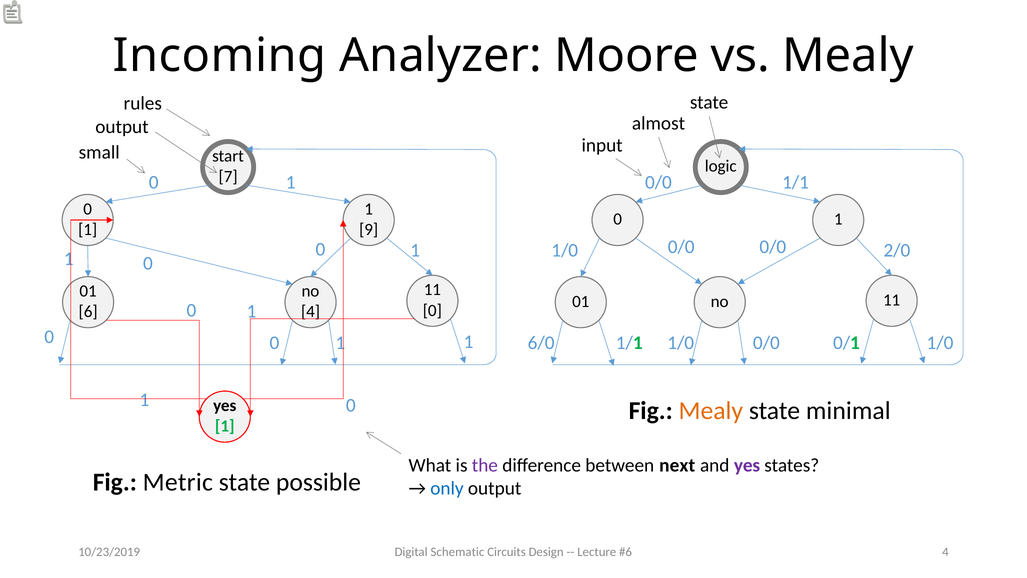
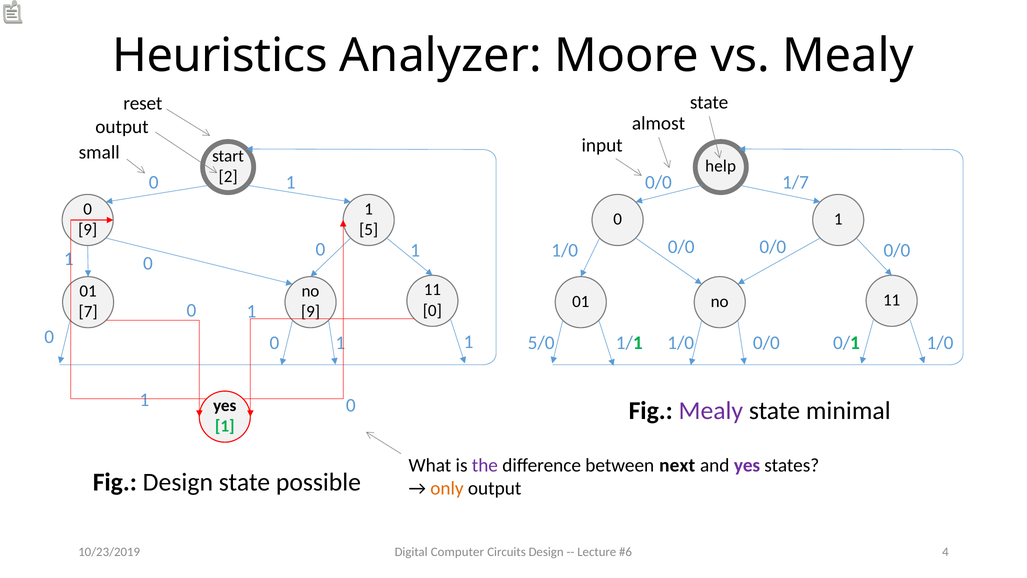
Incoming: Incoming -> Heuristics (220, 56)
rules: rules -> reset (143, 103)
logic: logic -> help (721, 166)
7: 7 -> 2 (228, 177)
1/1: 1/1 -> 1/7 (796, 182)
1: 1 -> 9 (88, 229)
9: 9 -> 5 (369, 229)
2/0: 2/0 -> 0/0 (897, 250)
6: 6 -> 7 (88, 312)
4: 4 -> 9 (311, 312)
6/0: 6/0 -> 5/0 (541, 342)
Mealy colour: orange -> purple (711, 410)
Fig Metric: Metric -> Design (178, 482)
only colour: blue -> orange (447, 488)
Schematic: Schematic -> Computer (457, 552)
